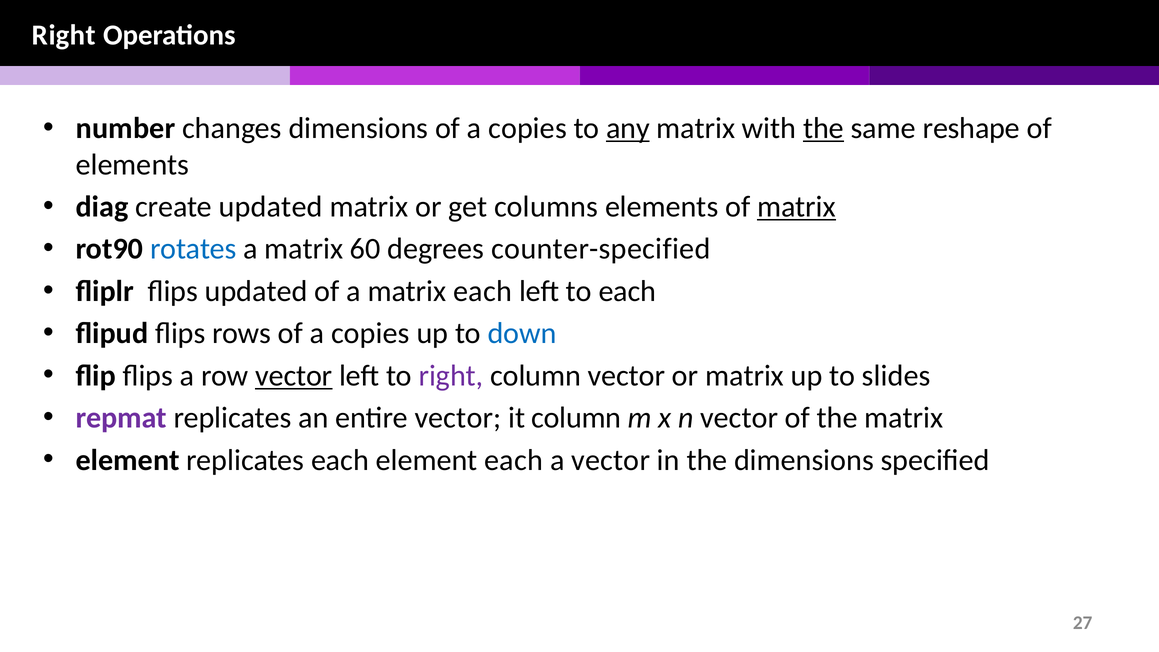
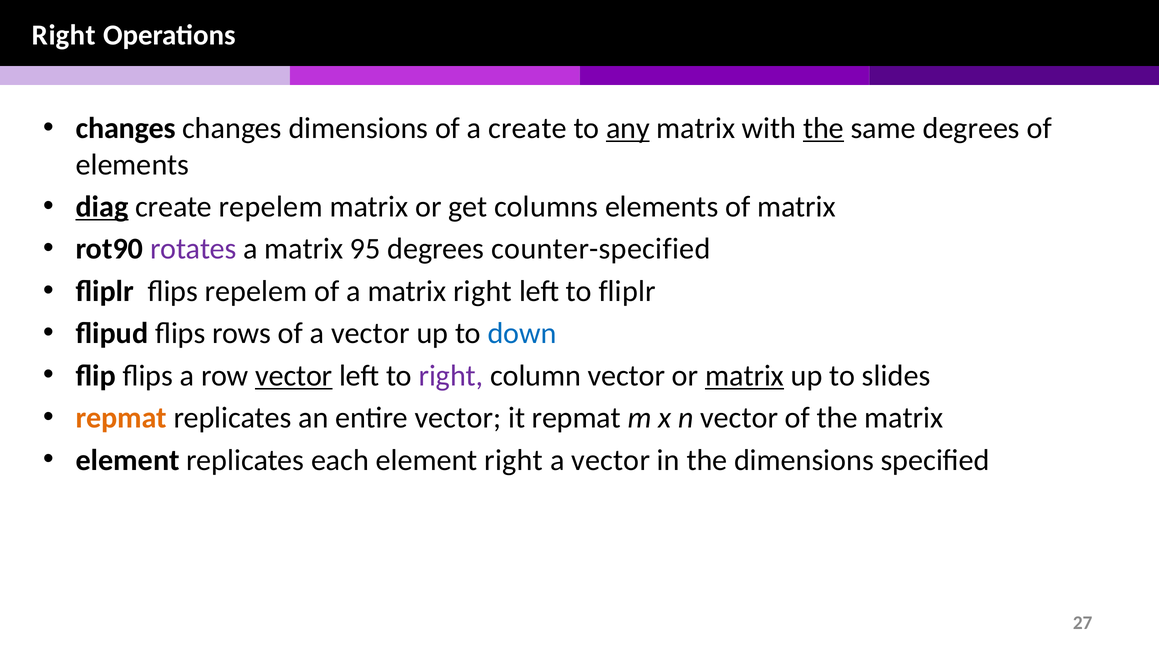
number: number -> changes (126, 128)
dimensions of a copies: copies -> create (527, 128)
same reshape: reshape -> degrees (971, 128)
diag underline: none -> present (102, 207)
create updated: updated -> repelem (271, 207)
matrix underline: present -> none (796, 207)
rotates colour: blue -> purple (193, 249)
60: 60 -> 95 (365, 249)
flips updated: updated -> repelem (256, 291)
matrix each: each -> right (483, 291)
to each: each -> fliplr (627, 291)
rows of a copies: copies -> vector (370, 333)
matrix underline: none -> present (745, 376)
repmat colour: purple -> orange (121, 418)
it column: column -> repmat (576, 418)
element each: each -> right (514, 460)
